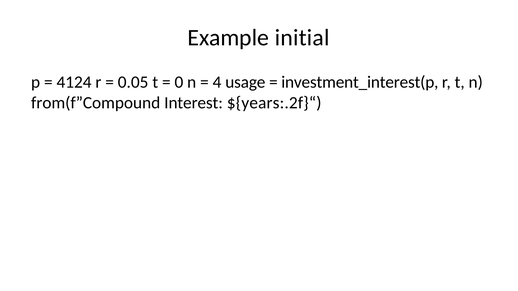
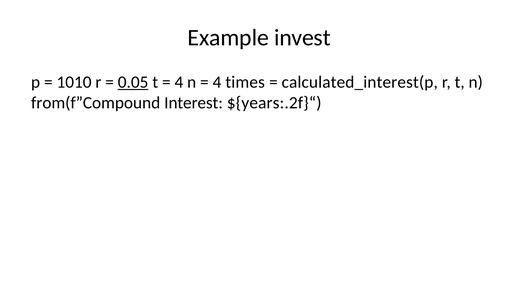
initial: initial -> invest (302, 38)
4124: 4124 -> 1010 (74, 82)
0.05 underline: none -> present (133, 82)
0: 0 -> 4 (179, 82)
usage: usage -> times (245, 82)
investment_interest(p: investment_interest(p -> calculated_interest(p (360, 82)
